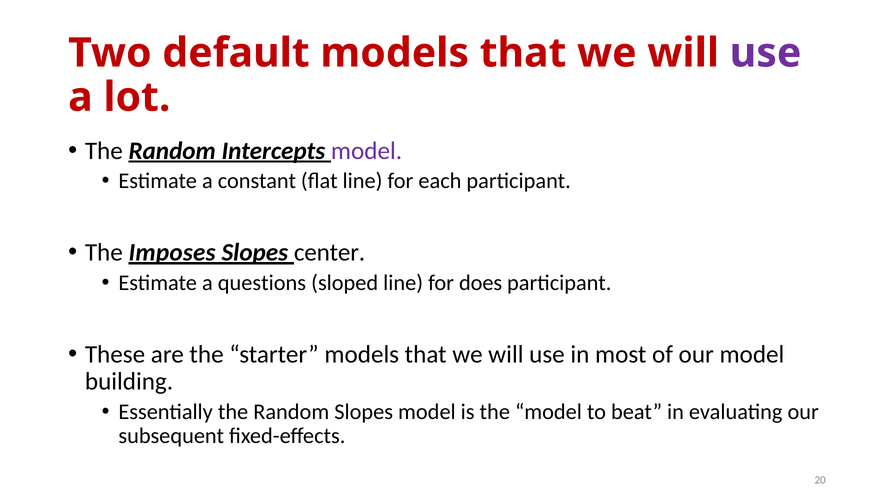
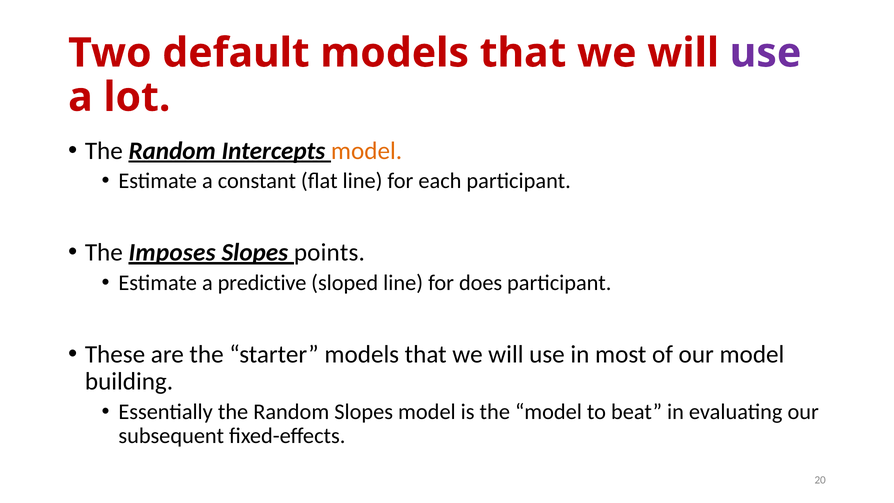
model colour: purple -> orange (367, 151)
center: center -> points (329, 252)
questions: questions -> predictive (262, 283)
